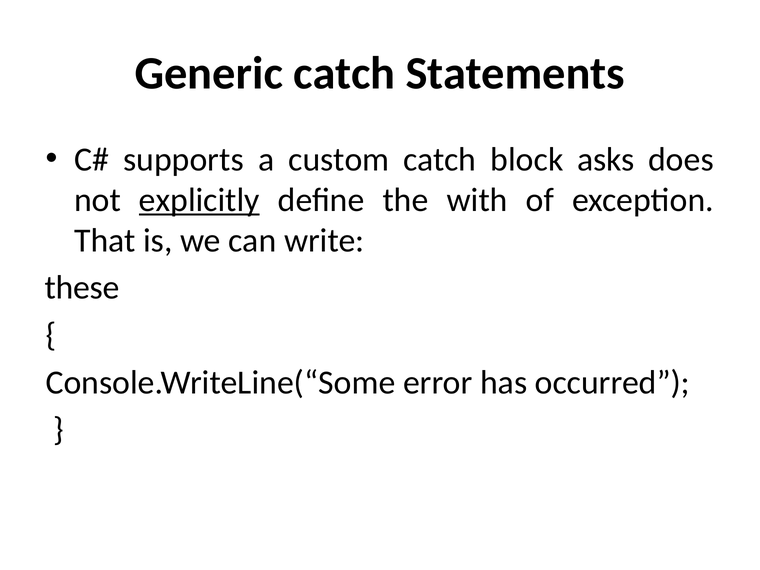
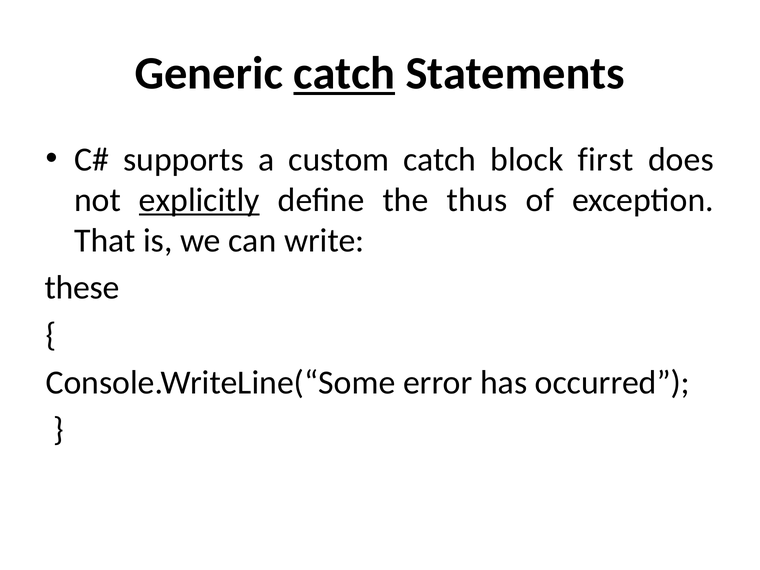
catch underline: none -> present (344, 74)
asks: asks -> first (606, 159)
with: with -> thus (477, 200)
